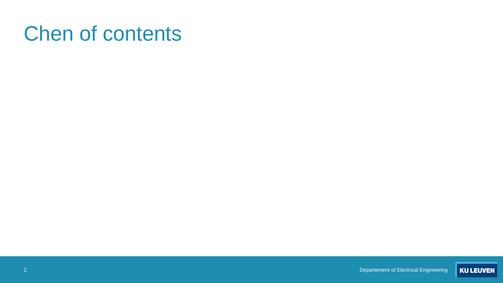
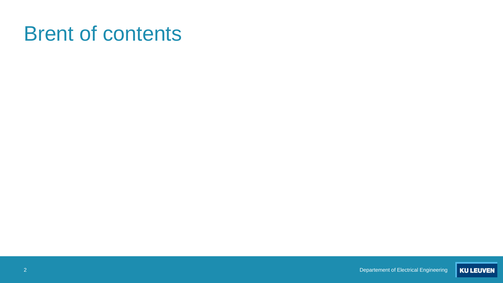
Chen: Chen -> Brent (49, 34)
